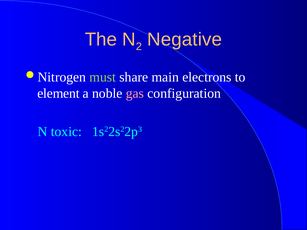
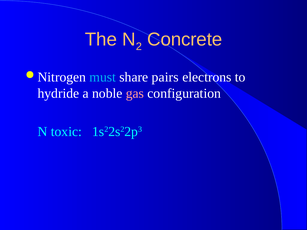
Negative: Negative -> Concrete (185, 39)
must colour: light green -> light blue (103, 77)
main: main -> pairs (165, 77)
element: element -> hydride (58, 94)
